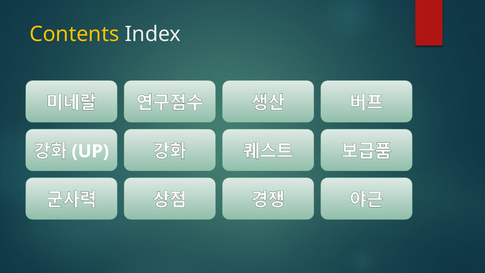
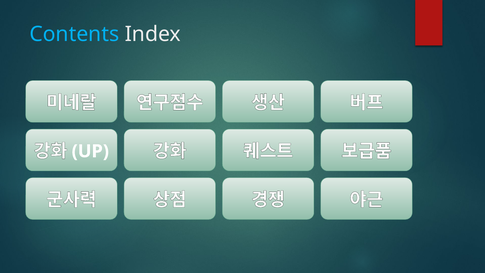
Contents colour: yellow -> light blue (74, 34)
